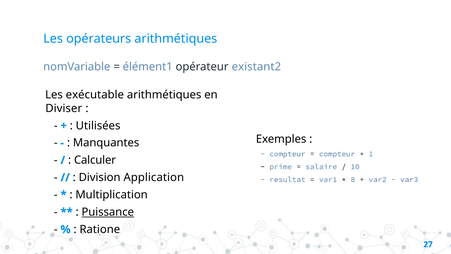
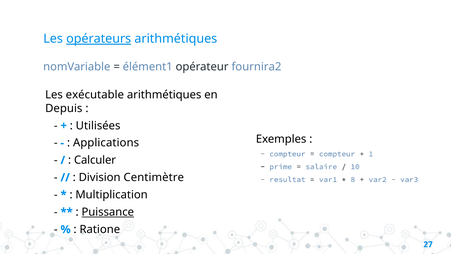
opérateurs underline: none -> present (99, 39)
existant2: existant2 -> fournira2 (256, 67)
Diviser: Diviser -> Depuis (64, 108)
Manquantes: Manquantes -> Applications (106, 143)
Application: Application -> Centimètre (154, 177)
